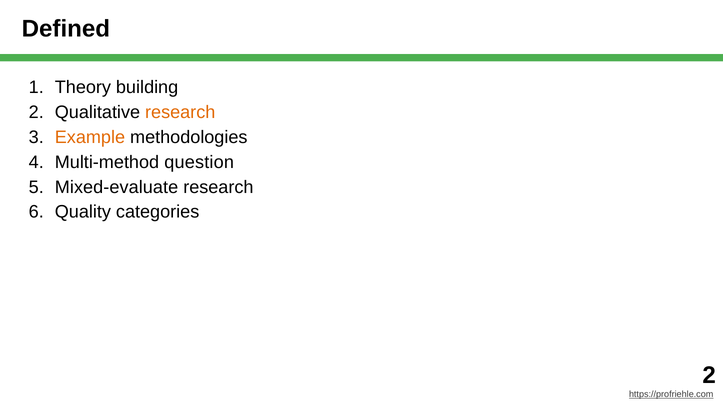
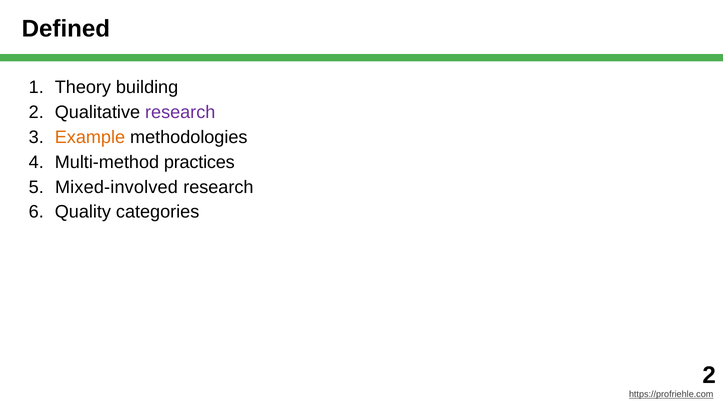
research colour: orange -> purple (180, 113)
question: question -> practices (199, 162)
Mixed-evaluate: Mixed-evaluate -> Mixed-involved (116, 187)
